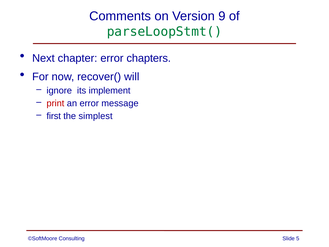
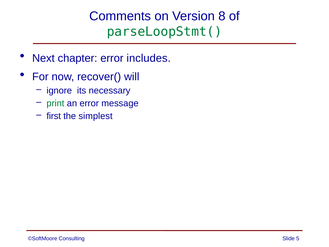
9: 9 -> 8 (222, 16)
chapters: chapters -> includes (149, 58)
implement: implement -> necessary (110, 90)
print colour: red -> green (55, 103)
